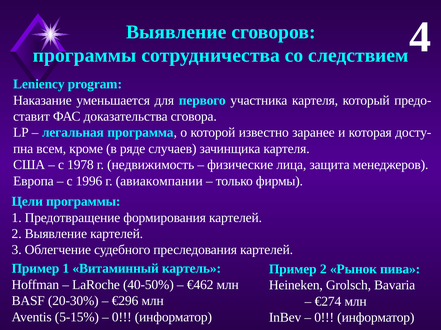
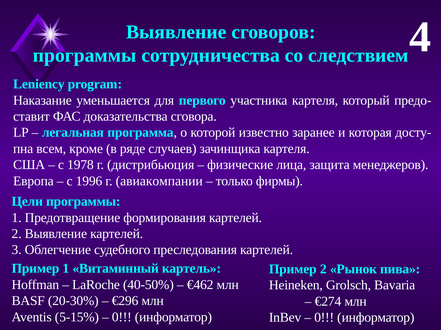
недвижимость: недвижимость -> дистрибьюция (151, 165)
